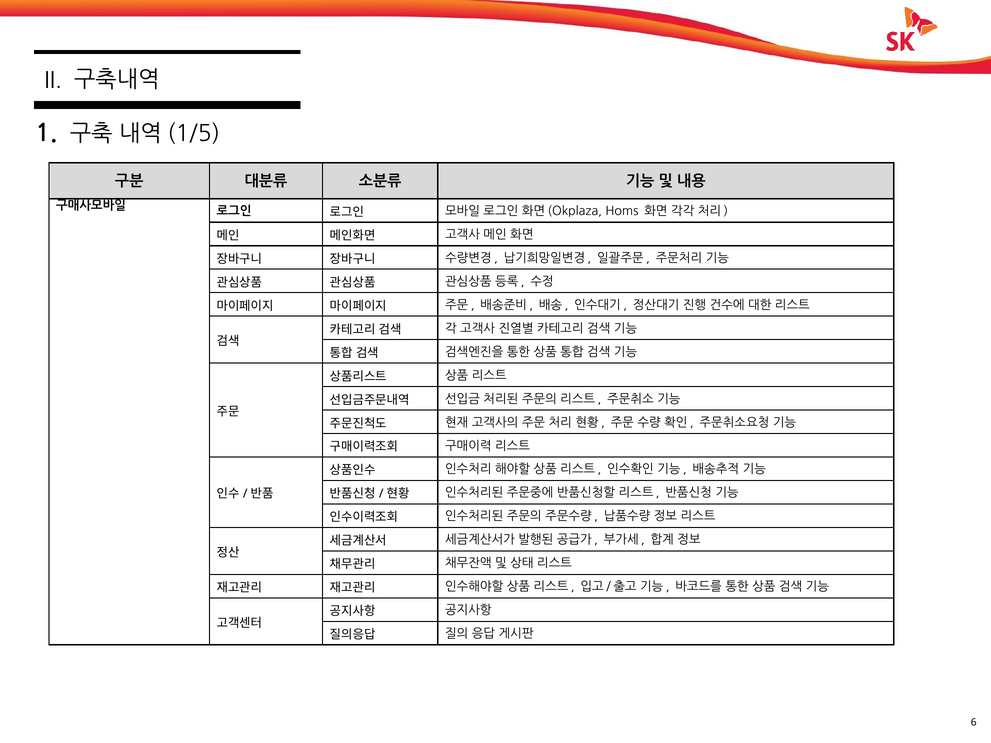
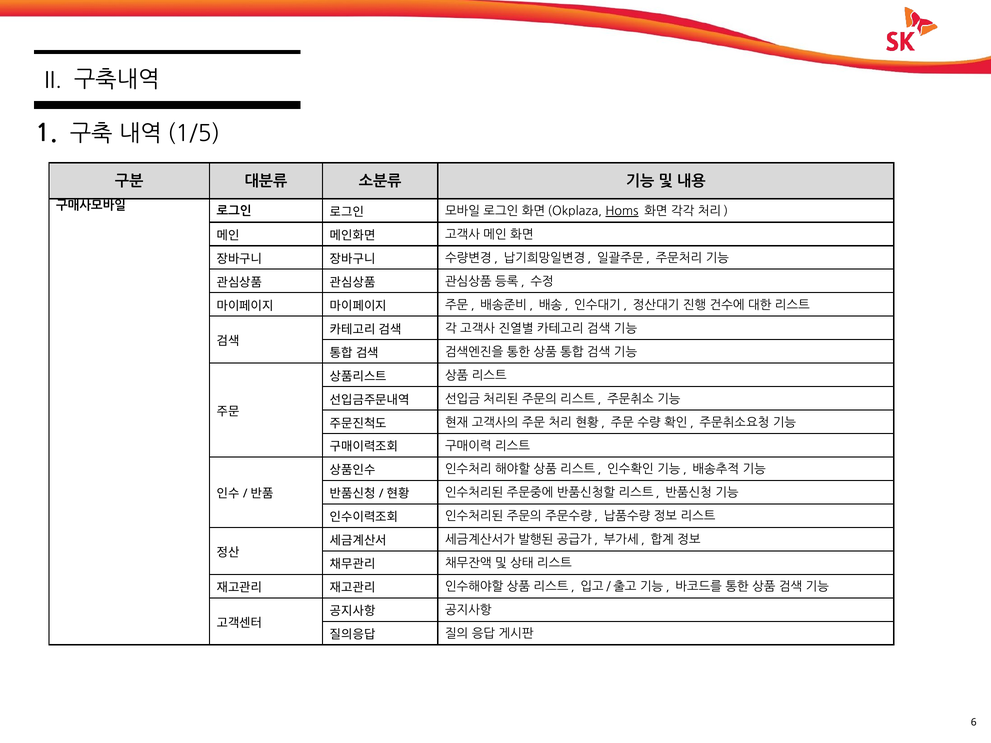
Homs underline: none -> present (622, 211)
